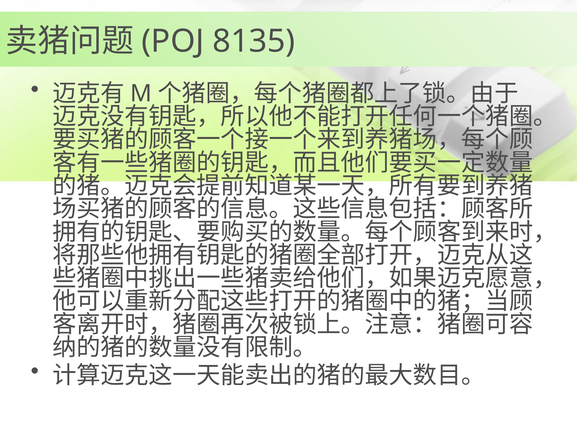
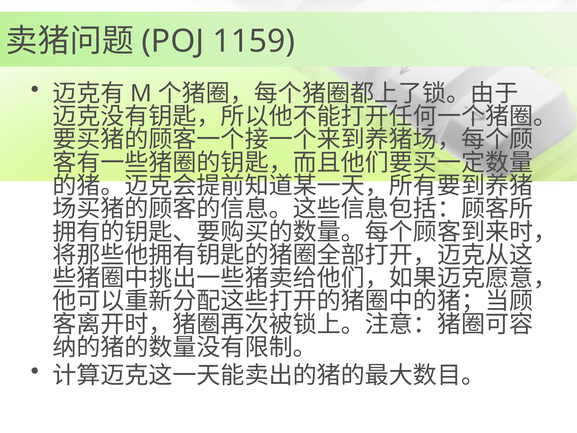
8135: 8135 -> 1159 (254, 41)
